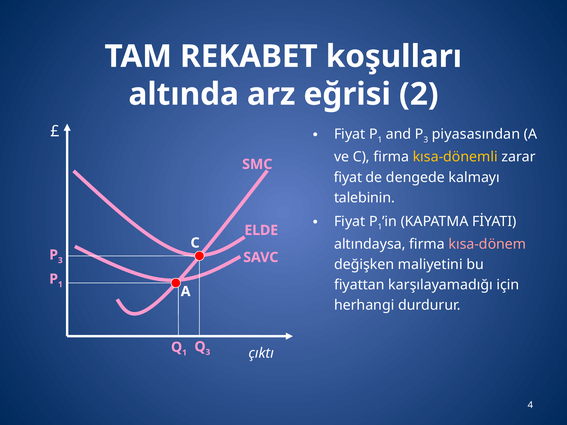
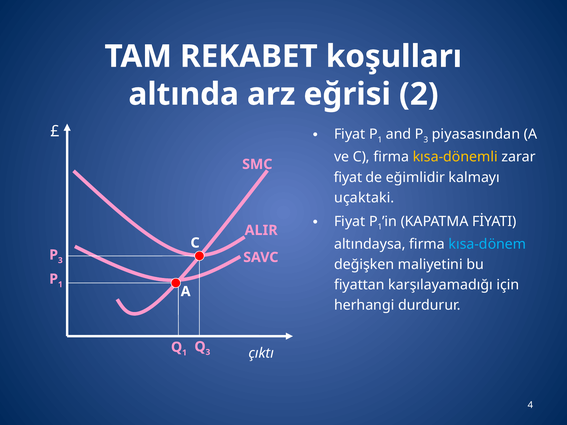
dengede: dengede -> eğimlidir (415, 177)
talebinin: talebinin -> uçaktaki (364, 198)
ELDE: ELDE -> ALIR (261, 230)
kısa-dönem colour: pink -> light blue (487, 244)
